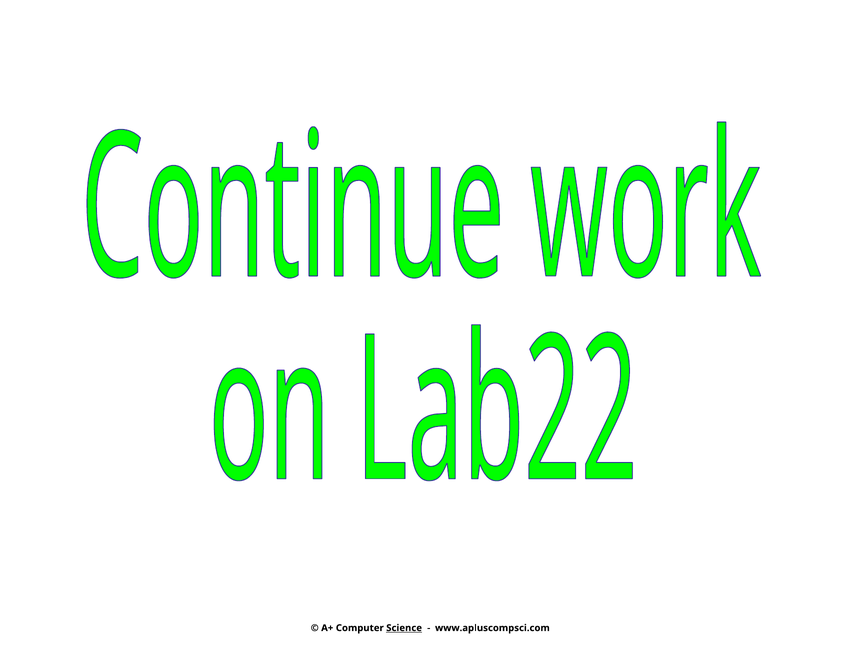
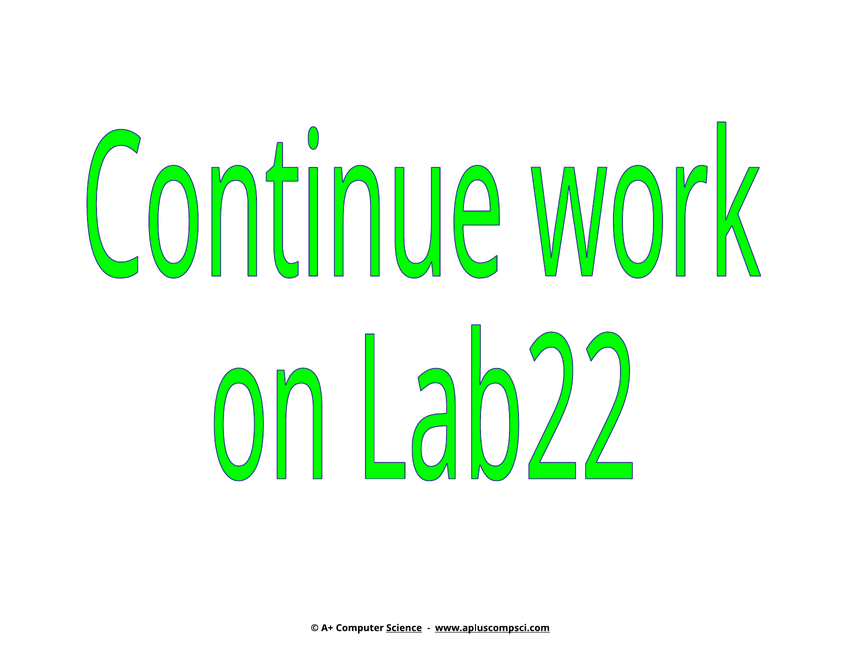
www.apluscompsci.com underline: none -> present (492, 628)
